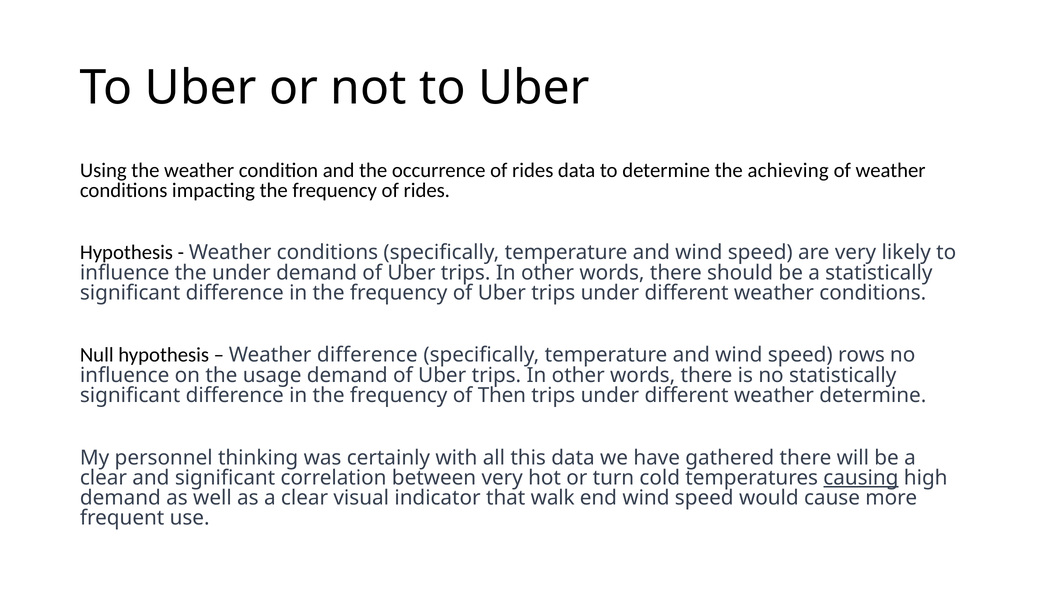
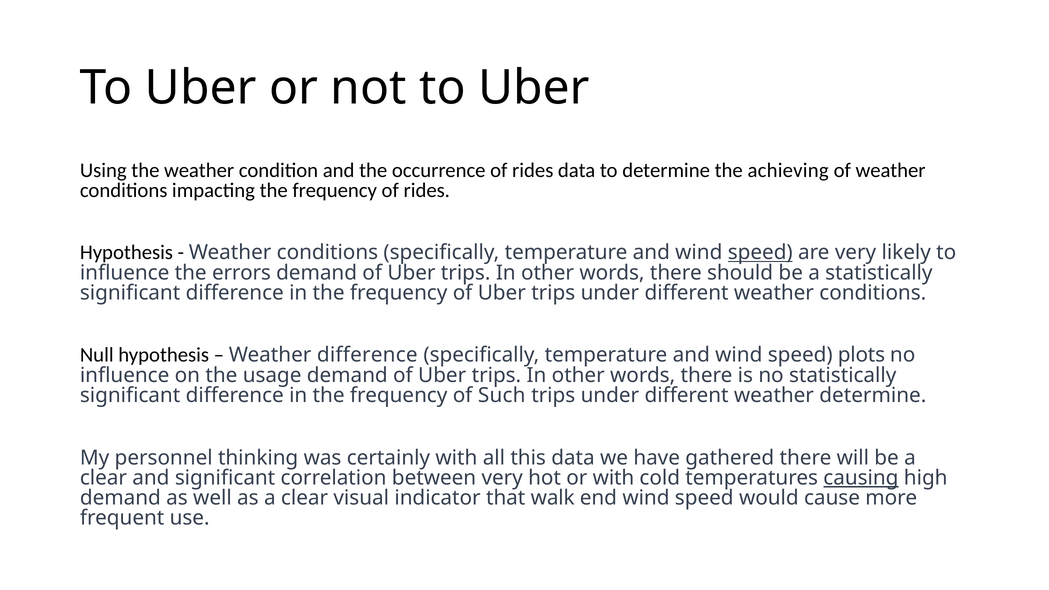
speed underline: none -> present (760, 253)
the under: under -> errors (241, 273)
rows: rows -> plots (861, 355)
Then: Then -> Such (502, 396)
or turn: turn -> with (613, 478)
